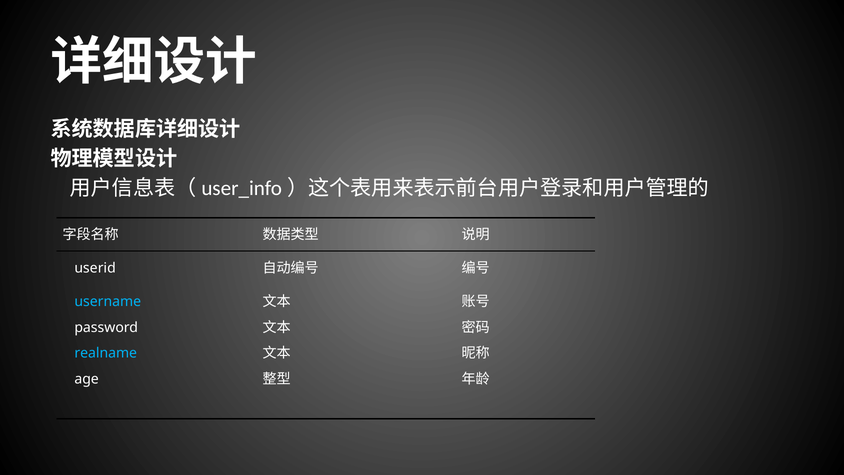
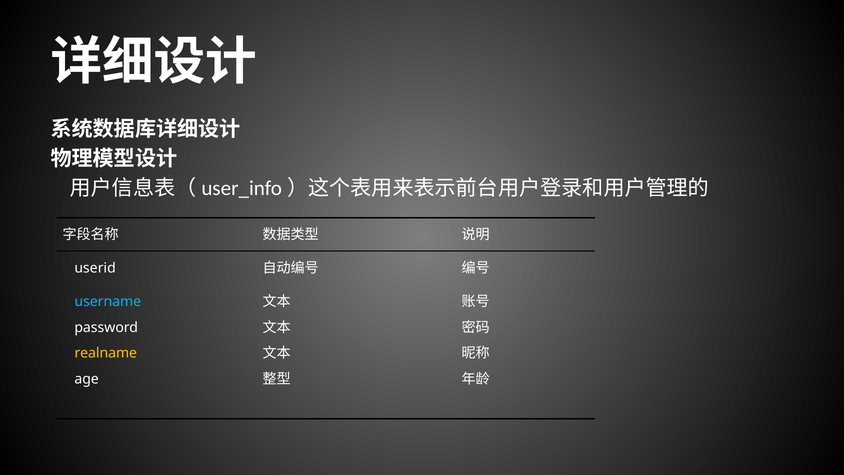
realname colour: light blue -> yellow (106, 353)
